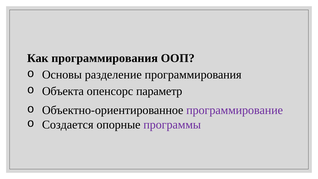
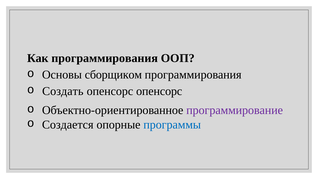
разделение: разделение -> сборщиком (113, 75)
Объекта: Объекта -> Создать (63, 91)
опенсорc параметр: параметр -> опенсорc (159, 91)
программы colour: purple -> blue (172, 124)
